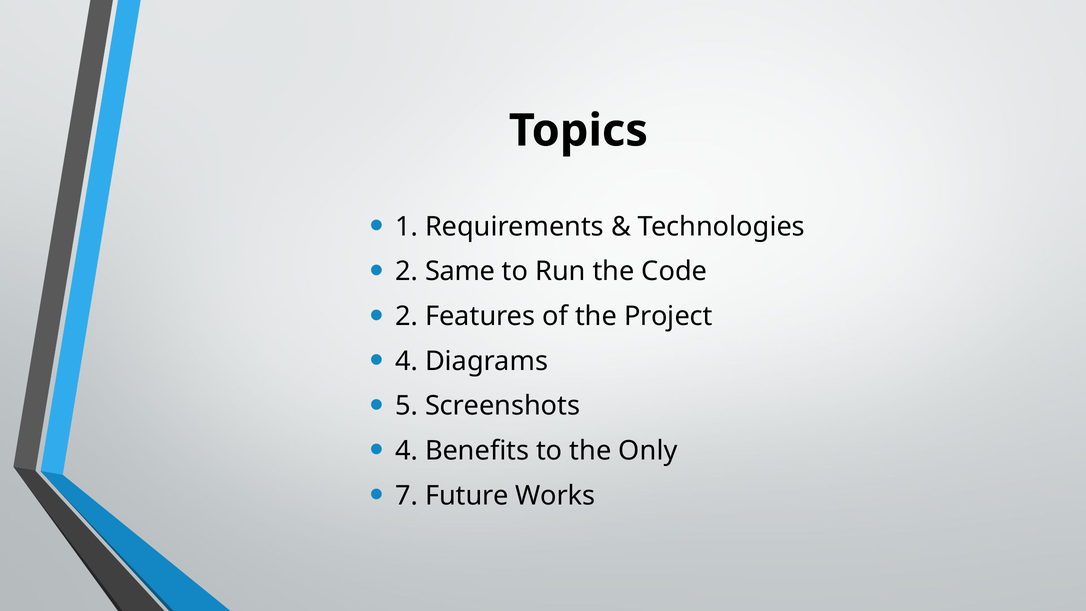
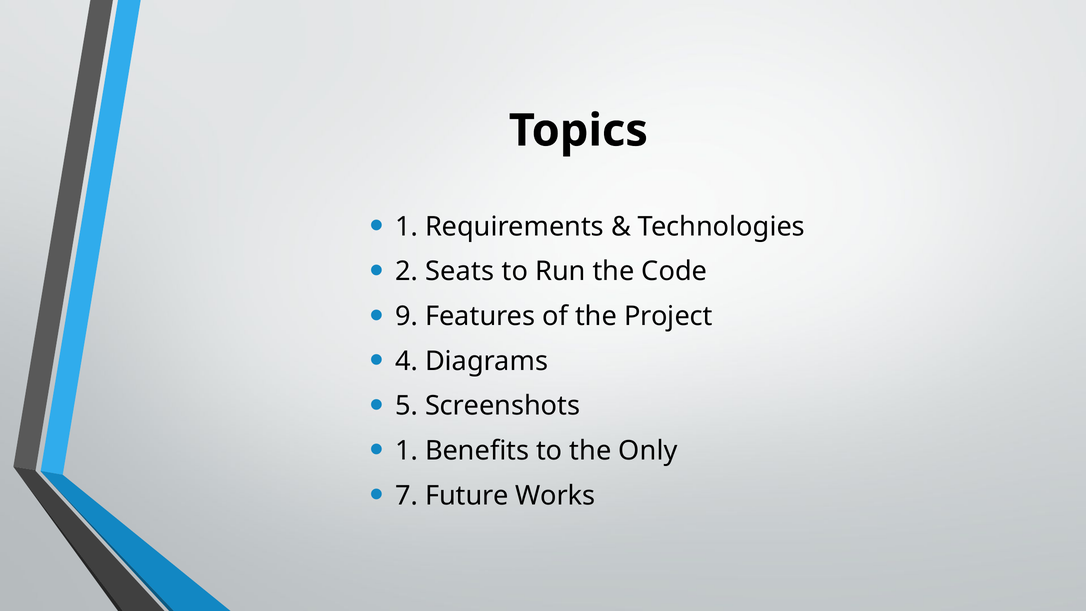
Same: Same -> Seats (460, 271)
2: 2 -> 9 (407, 316)
4: 4 -> 1 (407, 451)
